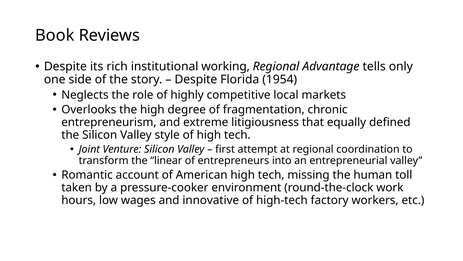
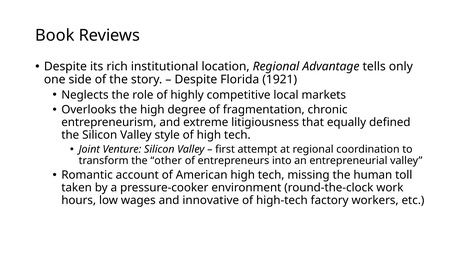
working: working -> location (226, 66)
1954: 1954 -> 1921 (280, 79)
linear: linear -> other (166, 160)
